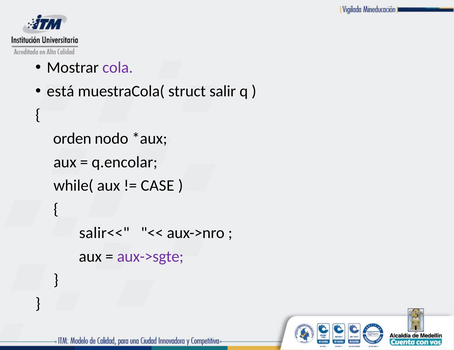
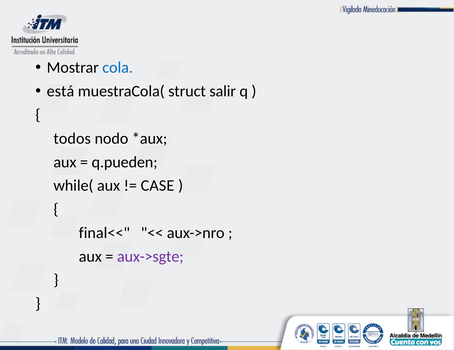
cola colour: purple -> blue (118, 68)
orden: orden -> todos (72, 139)
q.encolar: q.encolar -> q.pueden (125, 162)
salir<<: salir<< -> final<< (104, 233)
